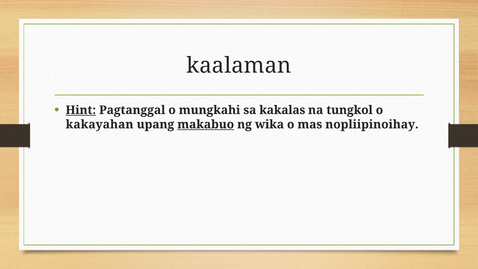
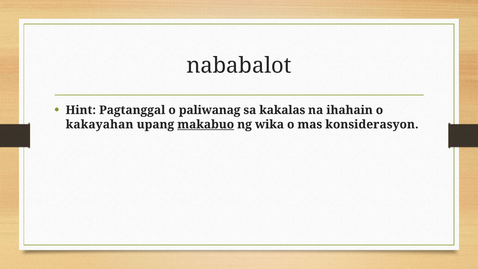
kaalaman: kaalaman -> nababalot (239, 66)
Hint underline: present -> none (81, 110)
mungkahi: mungkahi -> paliwanag (210, 110)
tungkol: tungkol -> ihahain (350, 110)
nopliipinoihay: nopliipinoihay -> konsiderasyon (372, 124)
